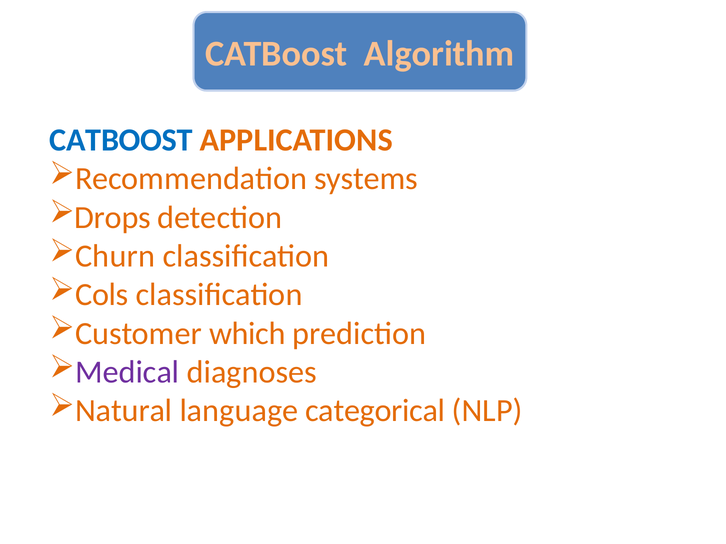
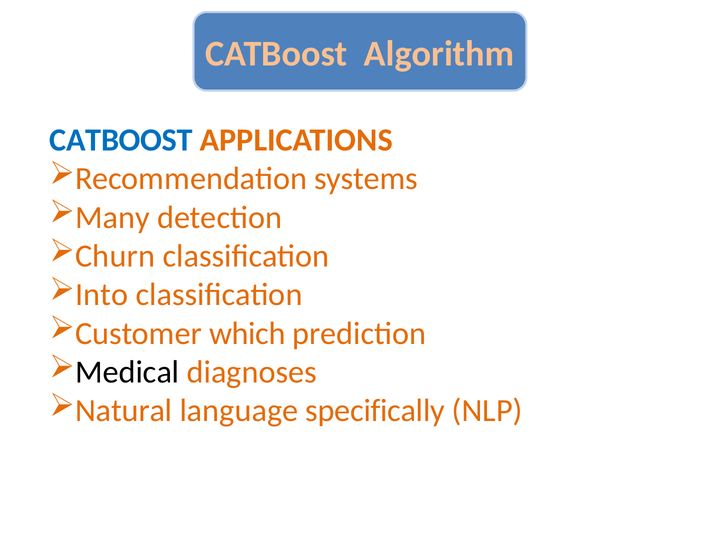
Drops: Drops -> Many (112, 218)
Cols: Cols -> Into (102, 295)
Medical colour: purple -> black (127, 373)
categorical: categorical -> specifically (375, 411)
